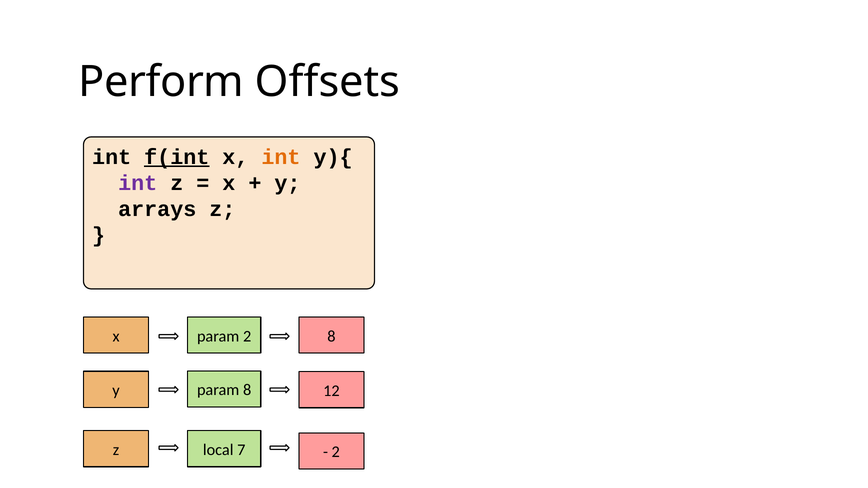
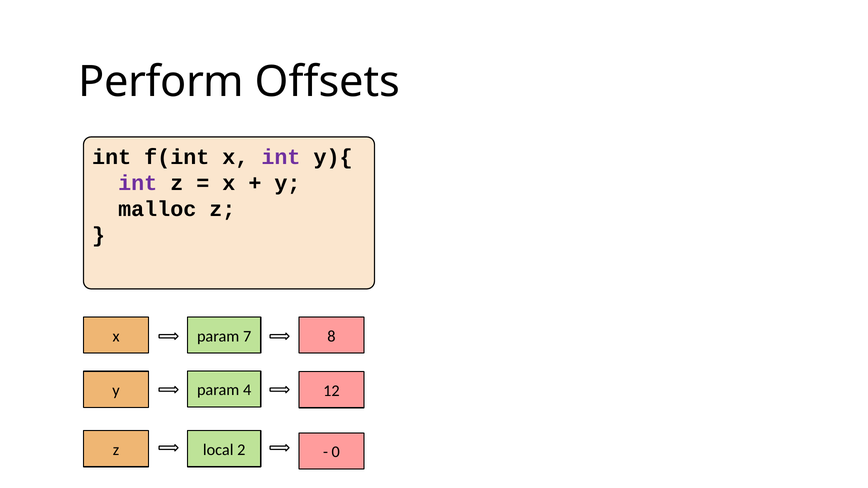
f(int underline: present -> none (177, 157)
int colour: orange -> purple (281, 157)
arrays: arrays -> malloc (157, 209)
param 2: 2 -> 7 (247, 336)
param 8: 8 -> 4 (247, 390)
7: 7 -> 2 (241, 450)
2: 2 -> 0 (336, 452)
